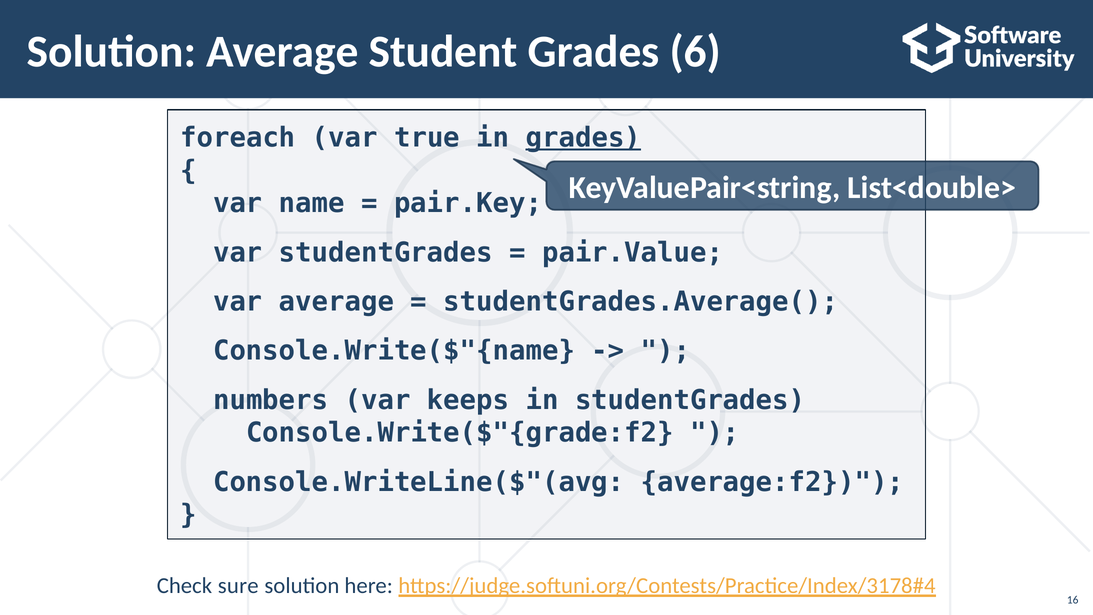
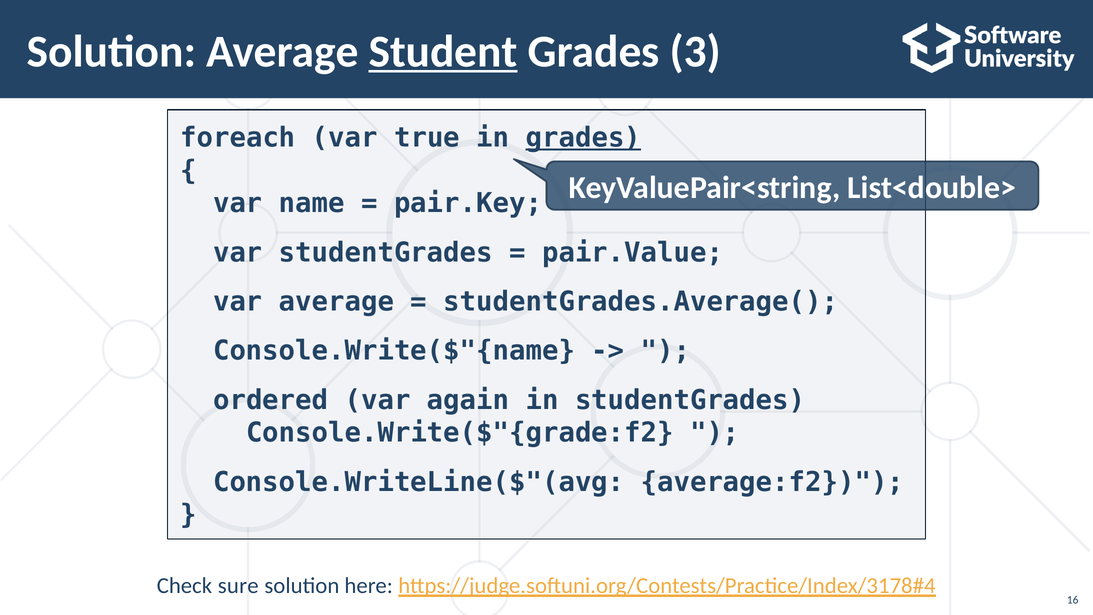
Student underline: none -> present (443, 52)
6: 6 -> 3 (695, 52)
numbers: numbers -> ordered (271, 400)
keeps: keeps -> again (468, 400)
